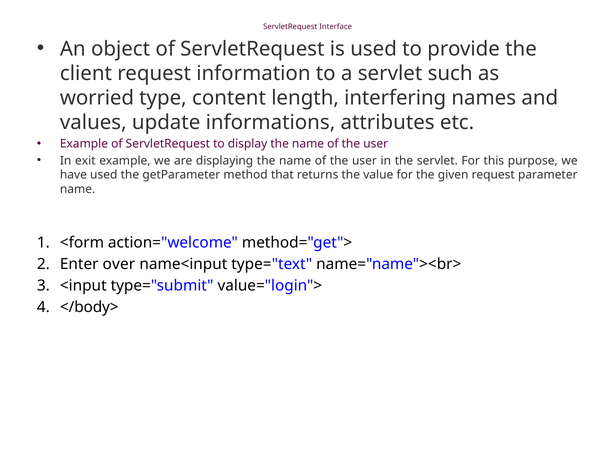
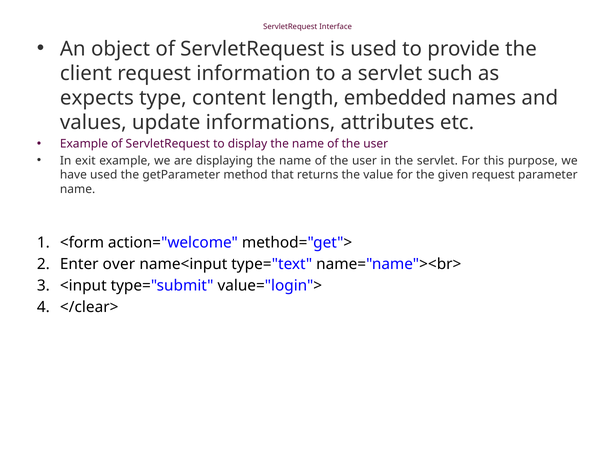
worried: worried -> expects (97, 98)
interfering: interfering -> embedded (395, 98)
</body>: </body> -> </clear> (89, 307)
